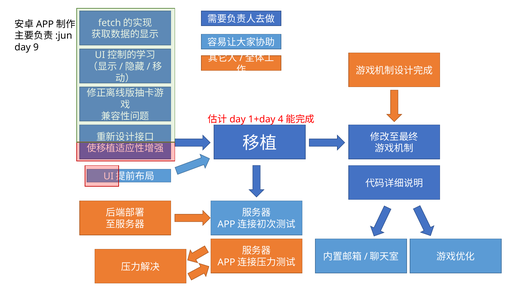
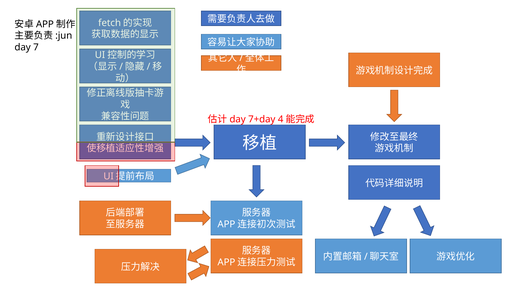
9: 9 -> 7 (36, 47)
1+day: 1+day -> 7+day (262, 119)
